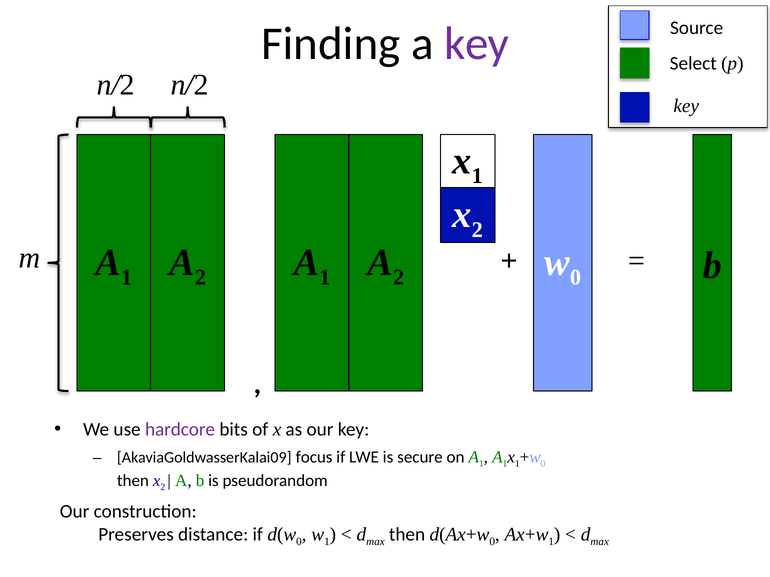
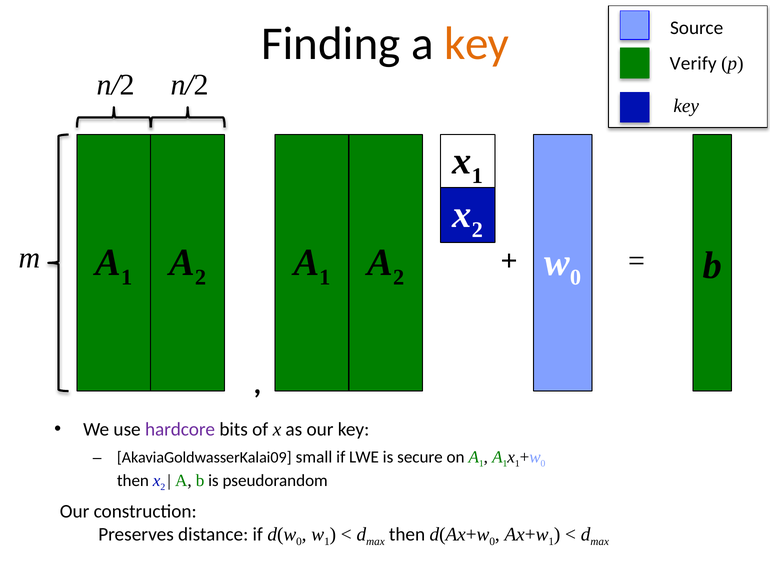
key colour: purple -> orange (477, 44)
Select: Select -> Verify (693, 63)
focus: focus -> small (314, 458)
